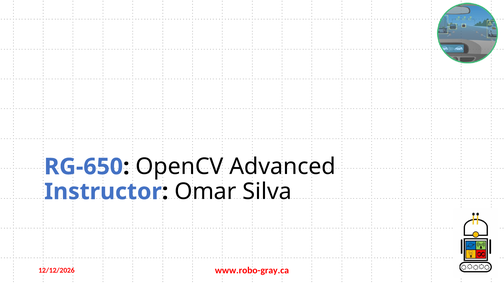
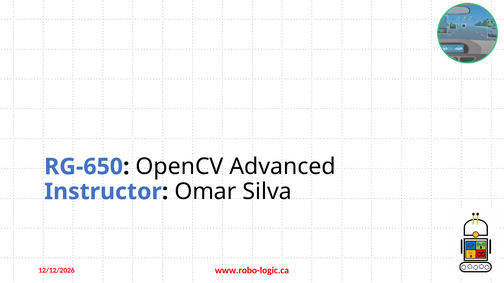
www.robo-gray.ca: www.robo-gray.ca -> www.robo-logic.ca (252, 271)
